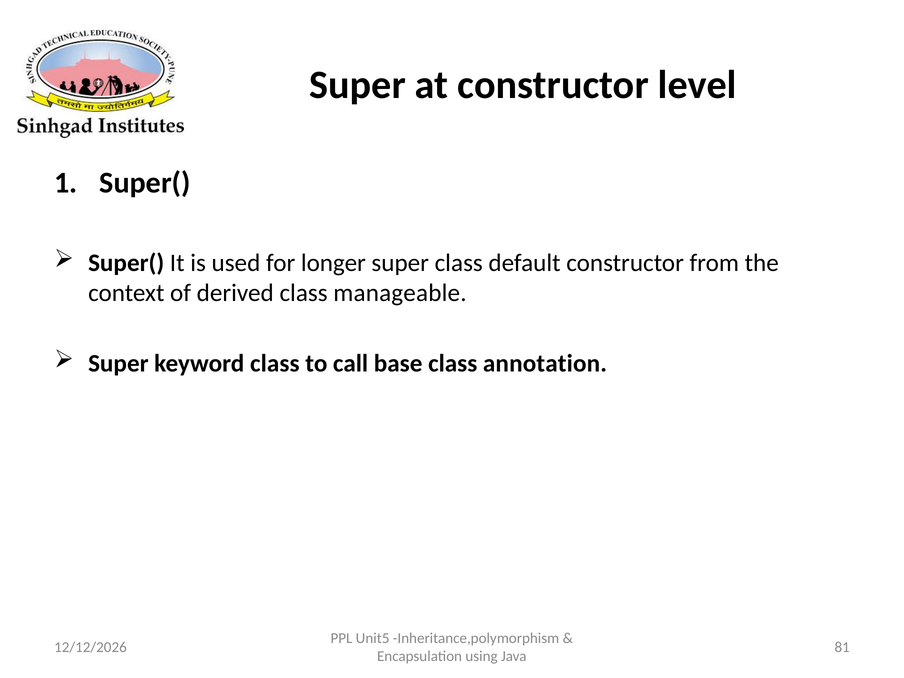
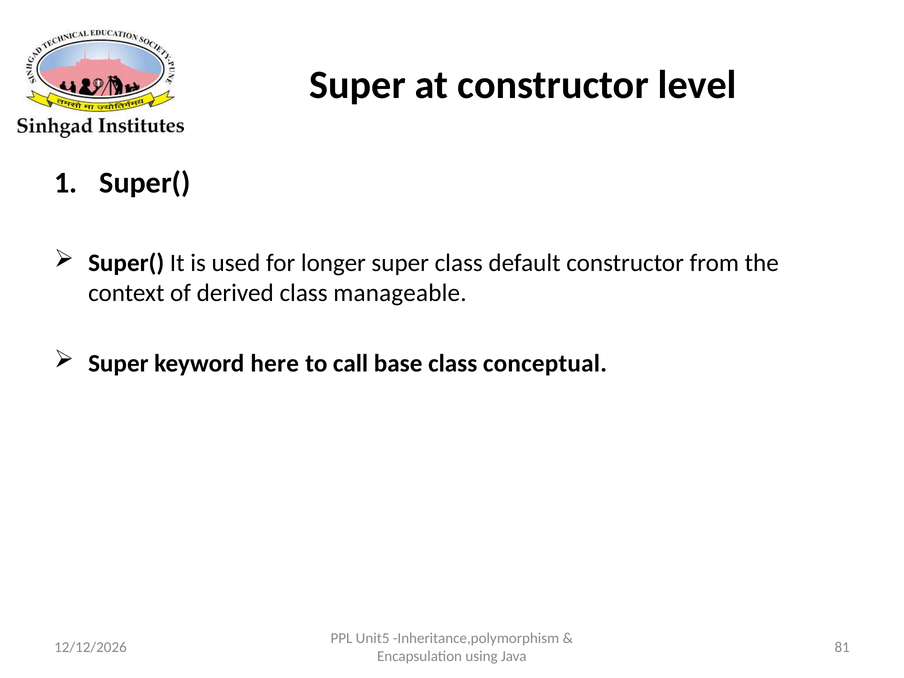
keyword class: class -> here (275, 363)
annotation: annotation -> conceptual (545, 363)
